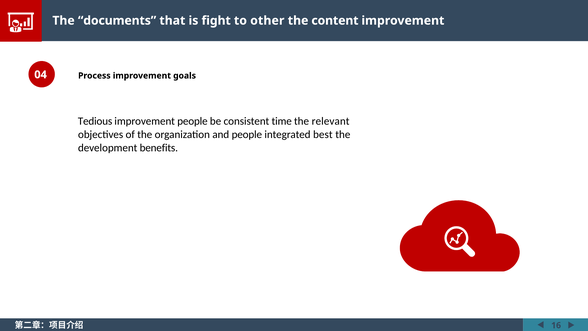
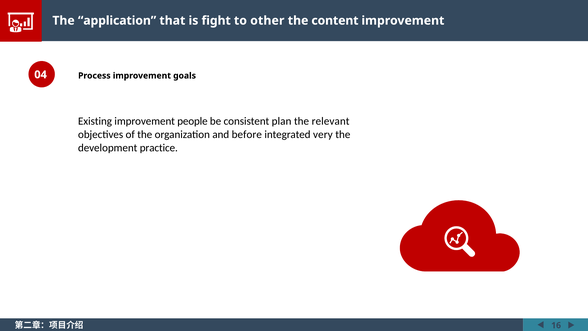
documents: documents -> application (117, 21)
Tedious: Tedious -> Existing (95, 121)
time: time -> plan (282, 121)
and people: people -> before (247, 134)
best: best -> very (323, 134)
benefits: benefits -> practice (159, 148)
